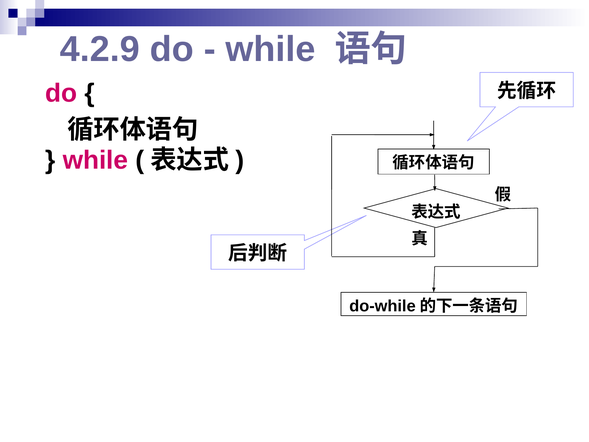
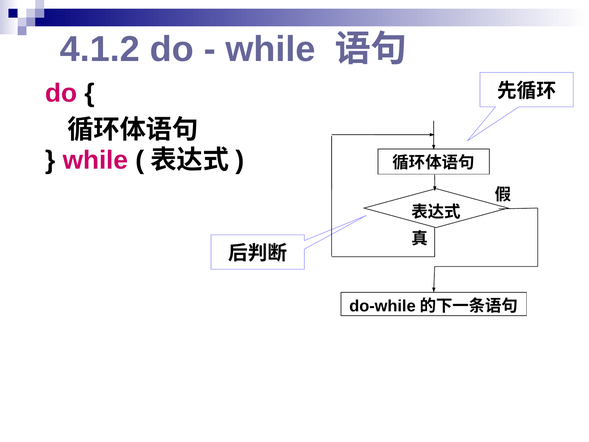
4.2.9: 4.2.9 -> 4.1.2 (100, 49)
